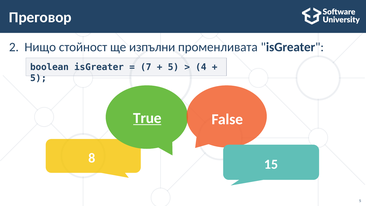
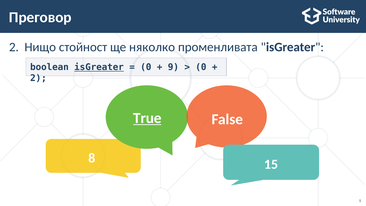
изпълни: изпълни -> няколко (152, 47)
isGreater underline: none -> present (99, 67)
7: 7 -> 0 (146, 67)
5: 5 -> 9 (173, 67)
4: 4 -> 0 (201, 67)
5: 5 -> 2 (38, 78)
